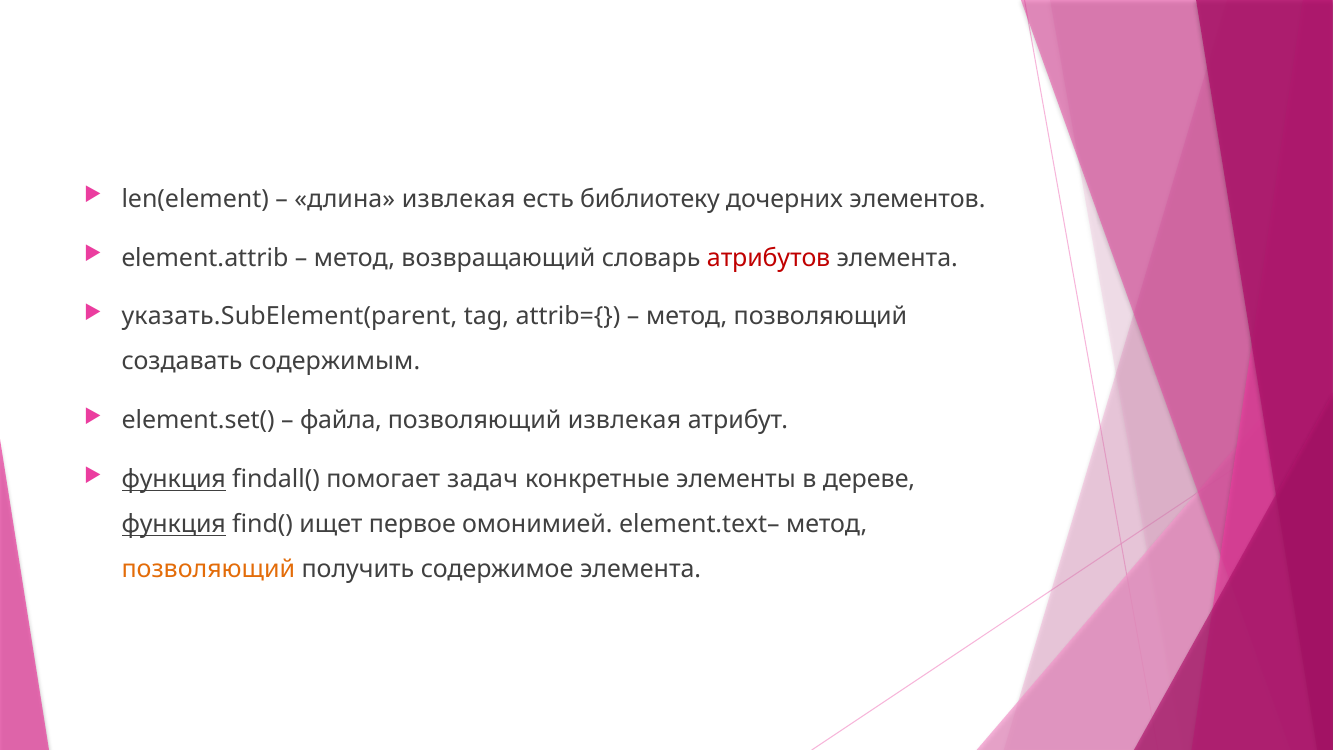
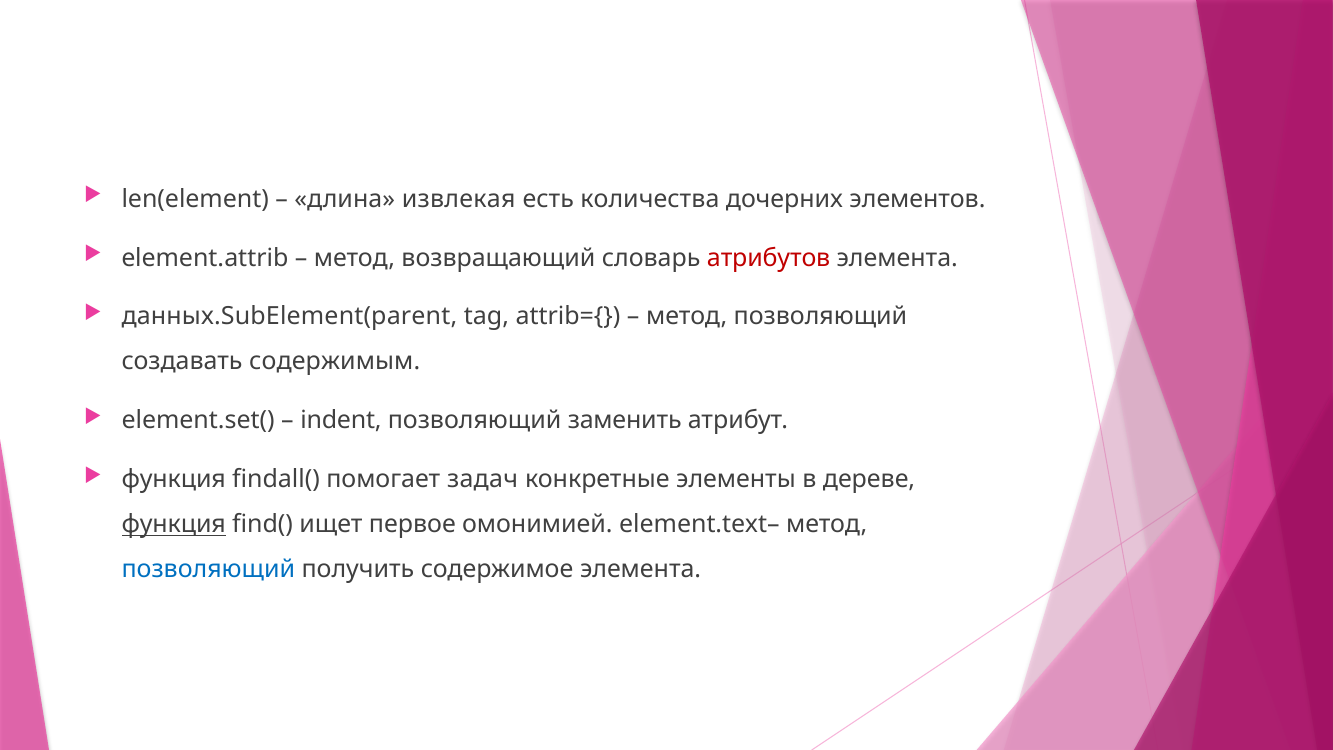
библиотеку: библиотеку -> количества (650, 199)
указать.SubElement(parent: указать.SubElement(parent -> данных.SubElement(parent (289, 317)
файла: файла -> indent (341, 420)
позволяющий извлекая: извлекая -> заменить (625, 420)
функция underline: present -> none (174, 479)
позволяющий colour: orange -> blue (208, 569)
